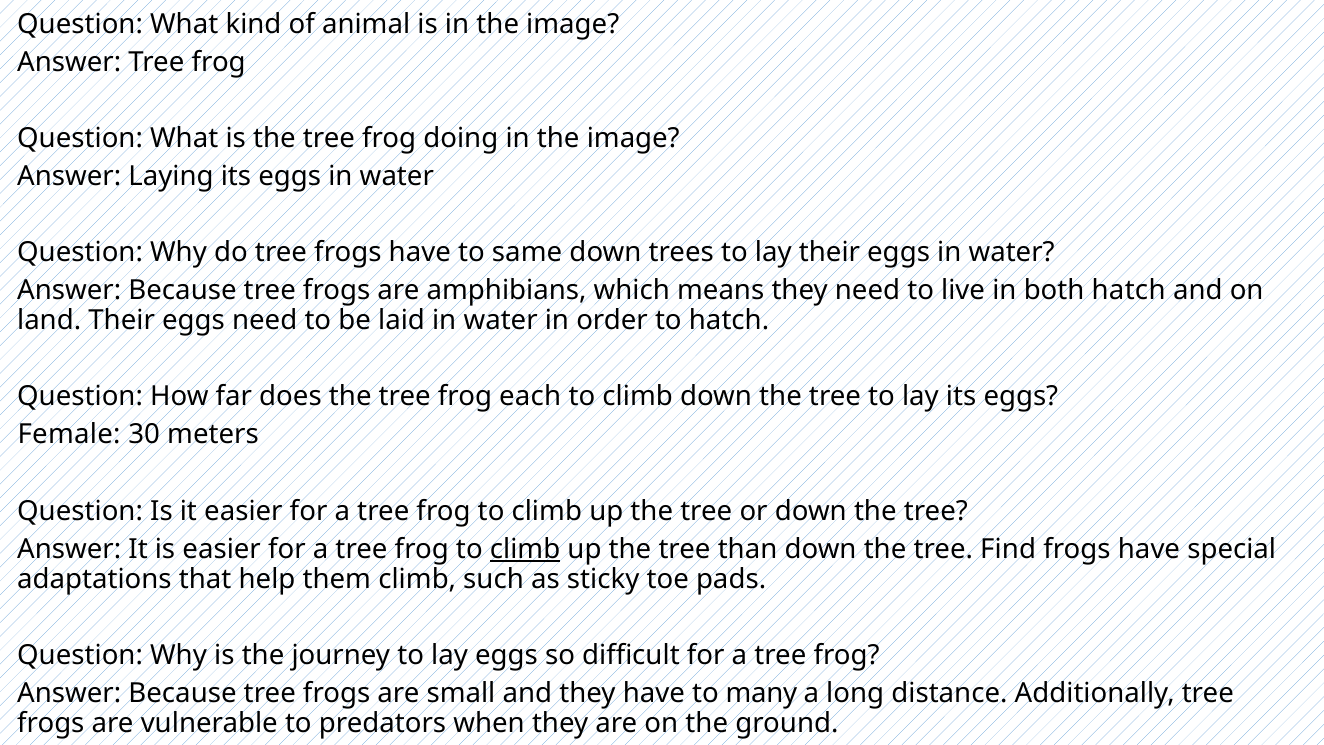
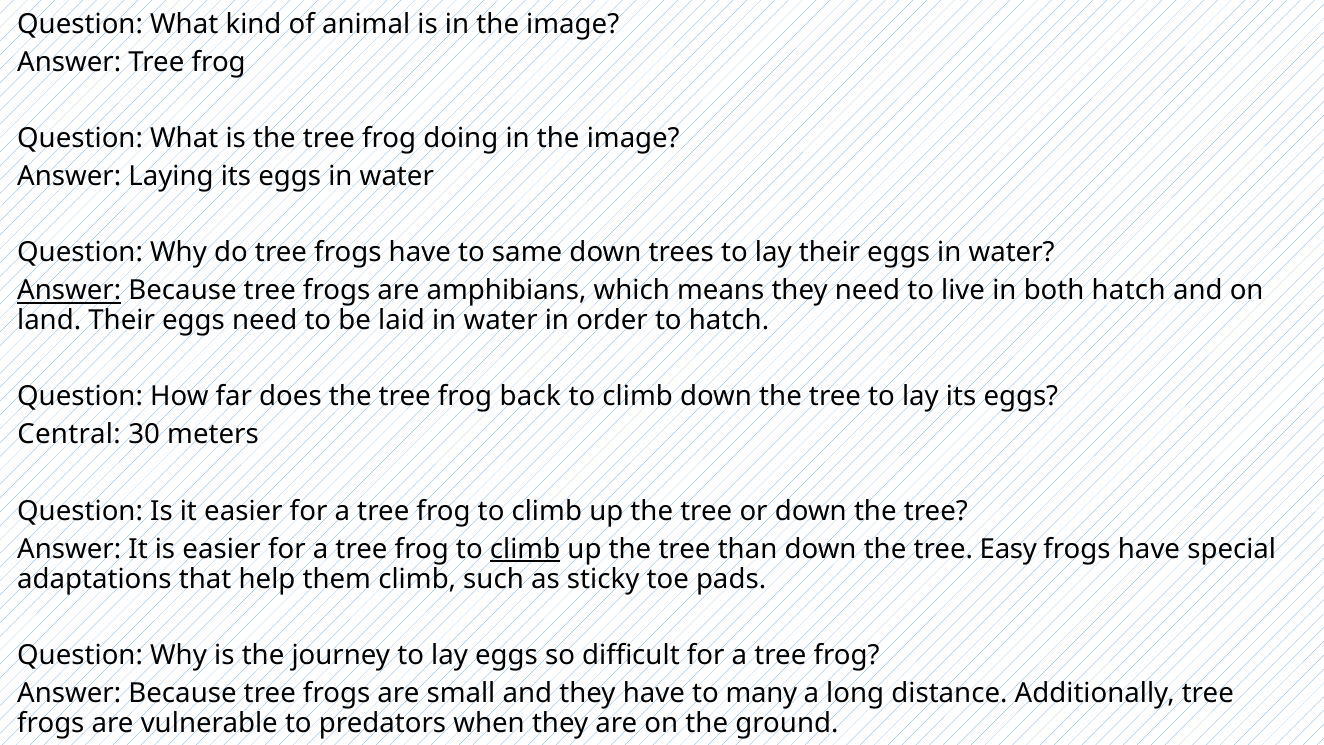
Answer underline: none -> present (69, 291)
each: each -> back (530, 397)
Female: Female -> Central (69, 435)
Find: Find -> Easy (1008, 549)
